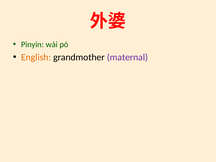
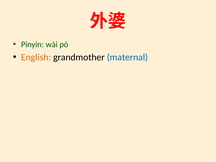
maternal colour: purple -> blue (127, 57)
